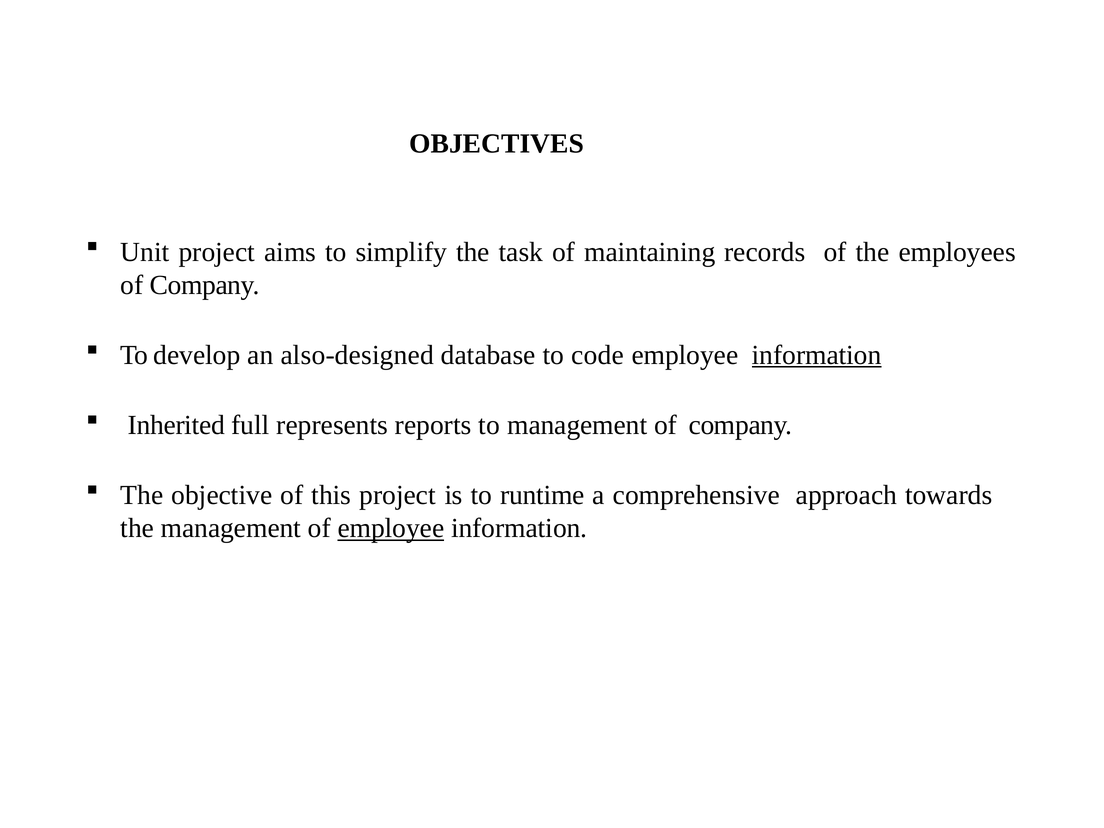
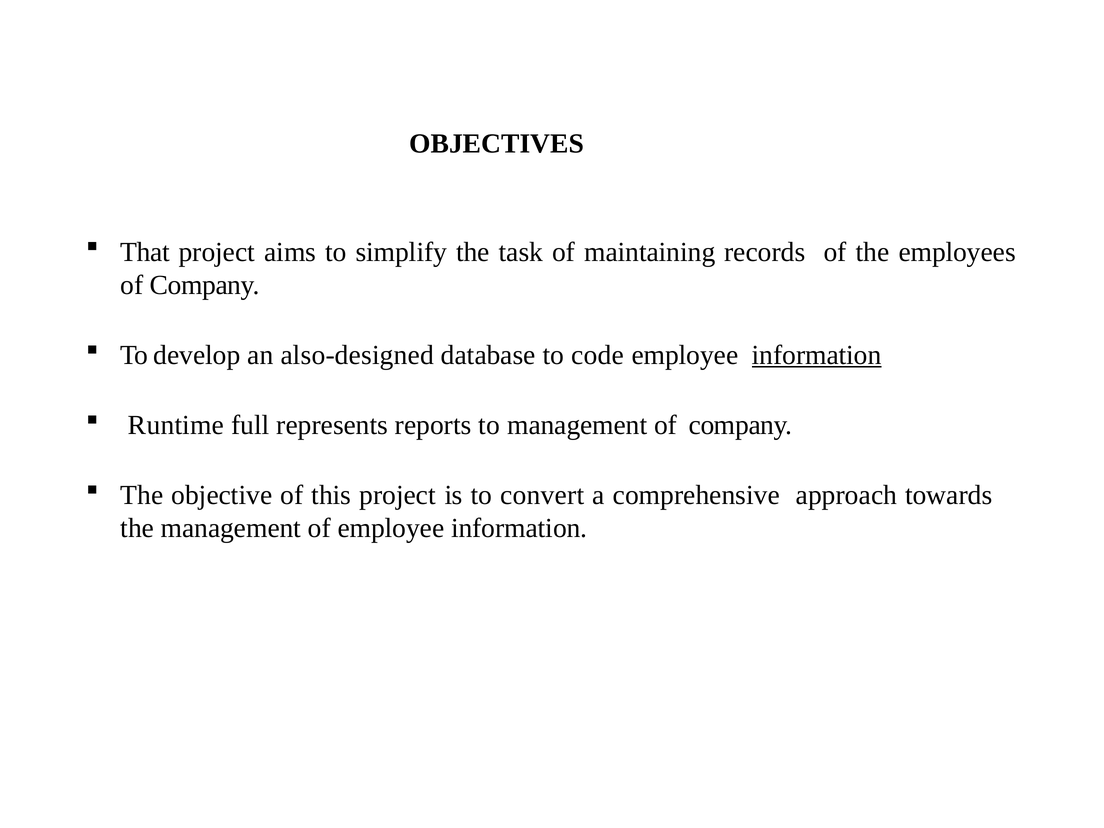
Unit: Unit -> That (145, 252)
Inherited: Inherited -> Runtime (176, 425)
runtime: runtime -> convert (542, 495)
employee underline: present -> none (391, 528)
